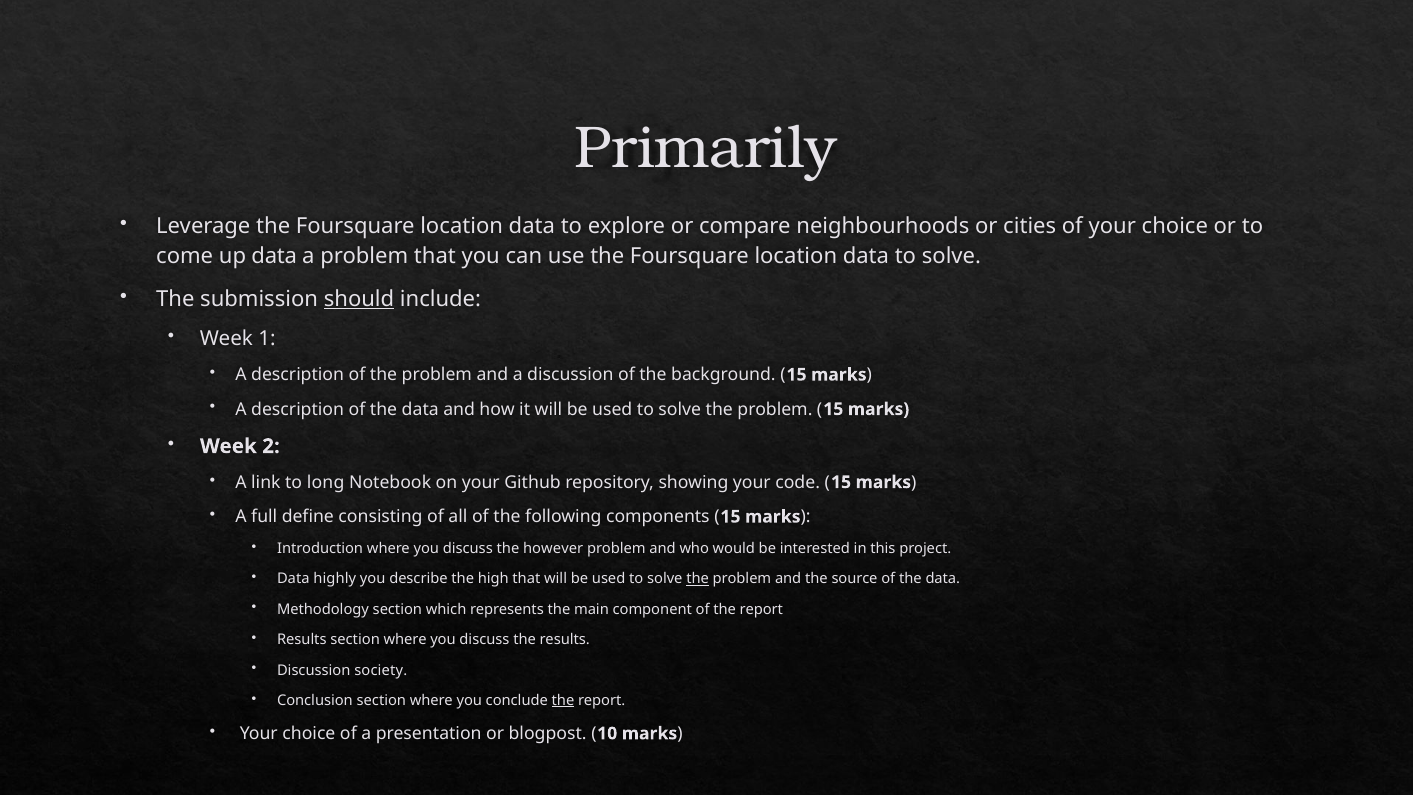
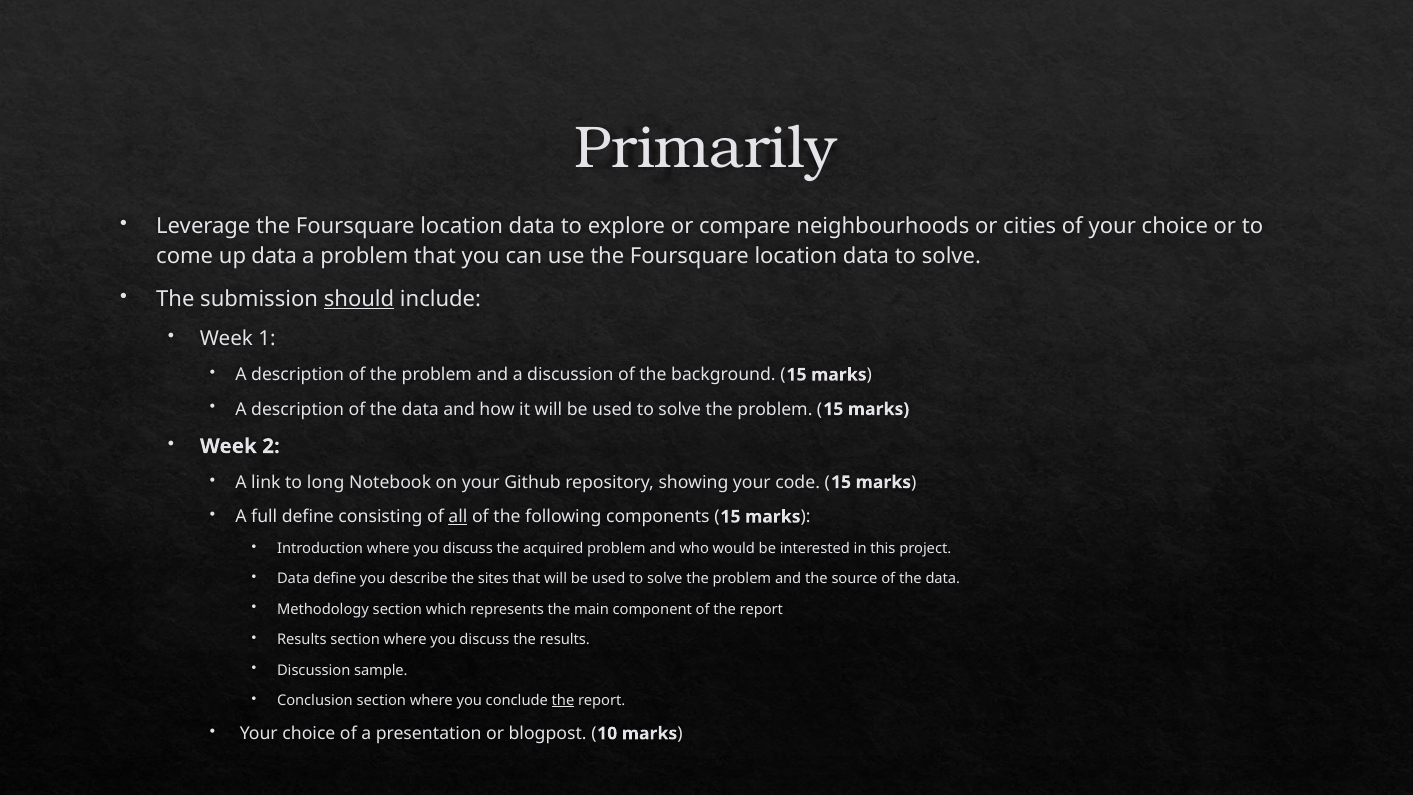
all underline: none -> present (458, 517)
however: however -> acquired (553, 549)
Data highly: highly -> define (335, 579)
high: high -> sites (493, 579)
the underline: present -> none (698, 579)
society: society -> sample (381, 670)
